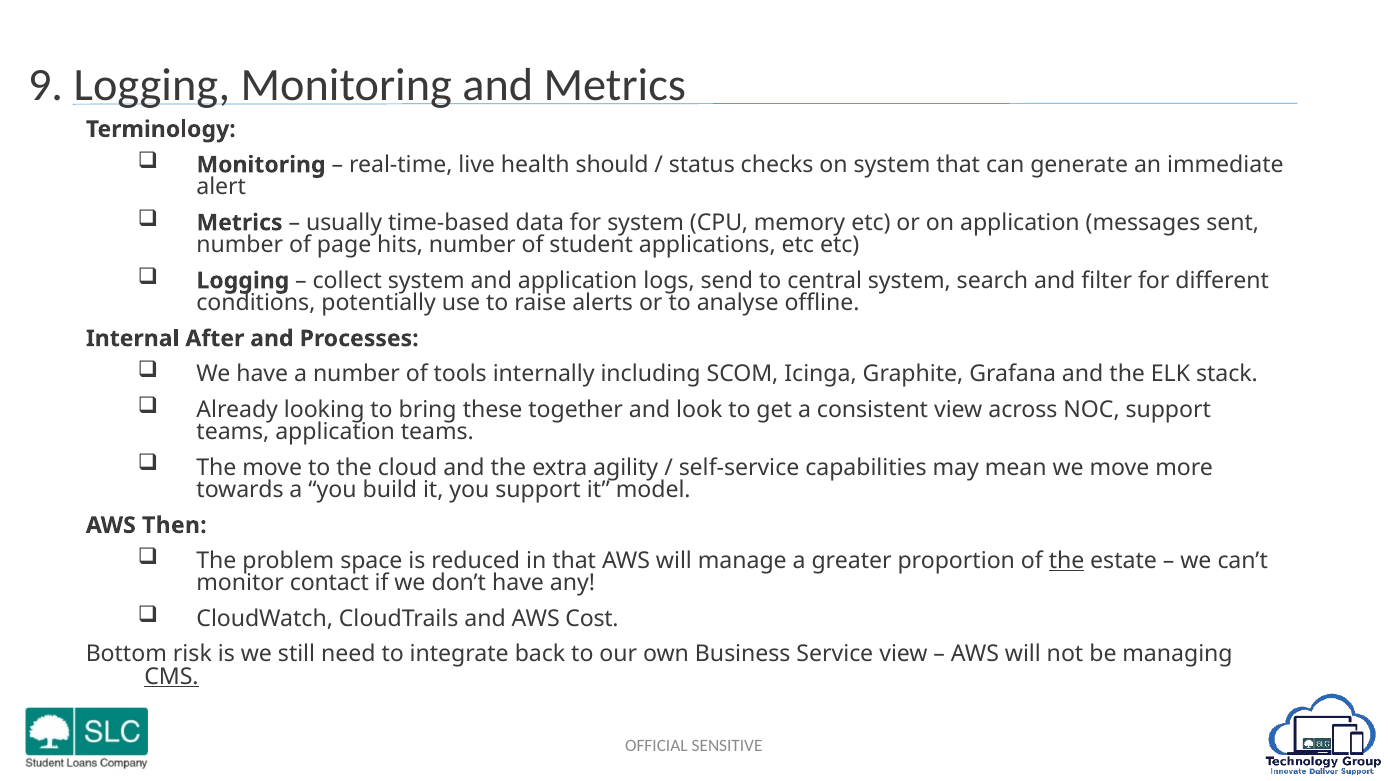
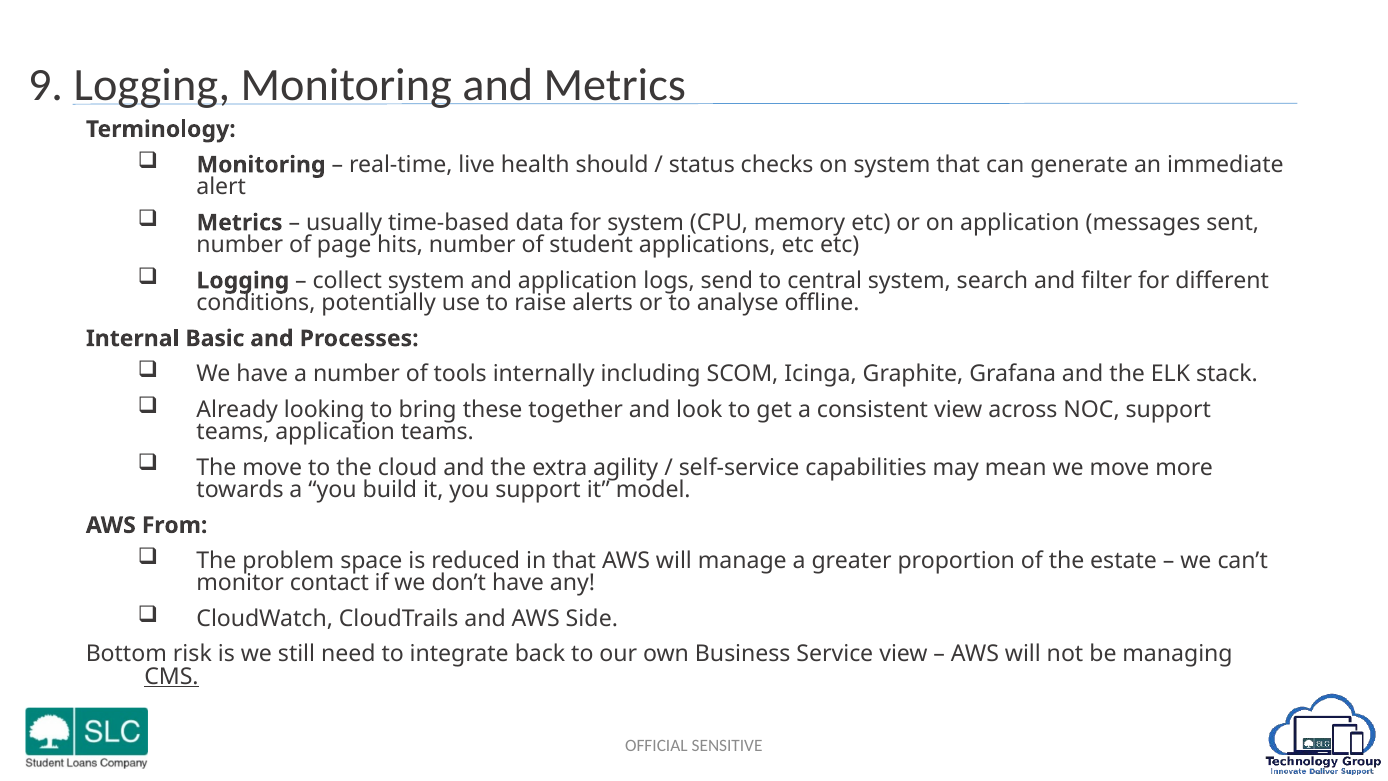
After: After -> Basic (215, 338)
Then: Then -> From (175, 525)
the underline: present -> none (1067, 561)
Cost: Cost -> Side (592, 619)
